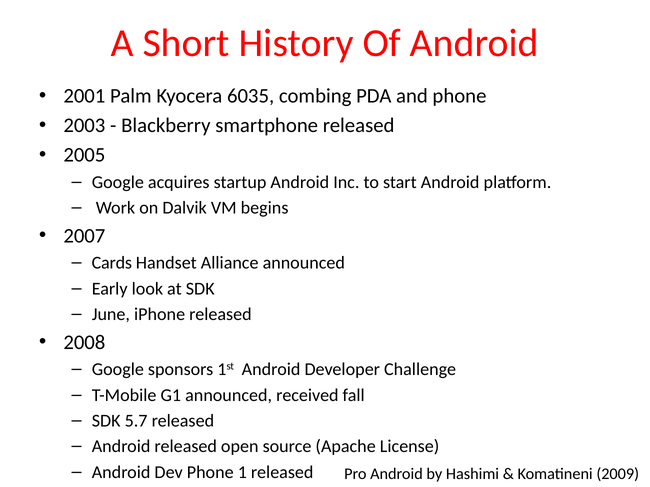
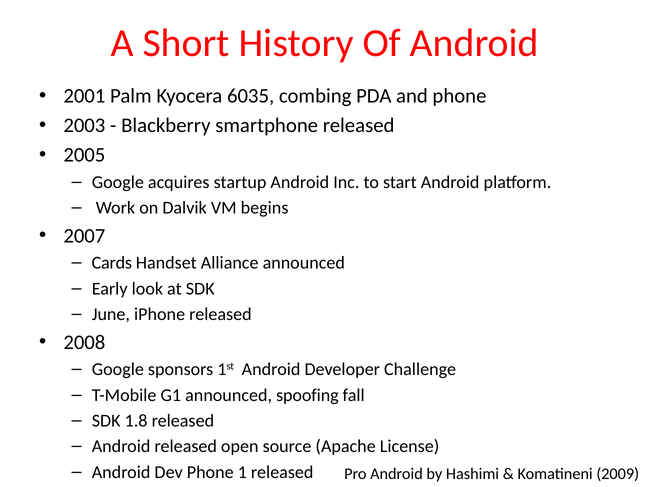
received: received -> spoofing (307, 396)
5.7: 5.7 -> 1.8 (136, 421)
